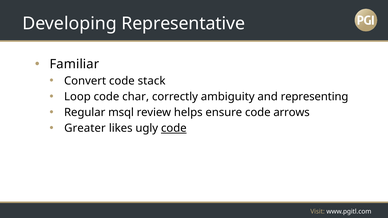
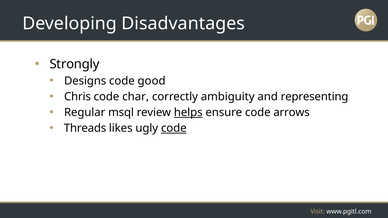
Representative: Representative -> Disadvantages (183, 23)
Familiar: Familiar -> Strongly (75, 64)
Convert: Convert -> Designs (85, 81)
stack: stack -> good (152, 81)
Loop: Loop -> Chris (77, 97)
helps underline: none -> present (188, 113)
Greater: Greater -> Threads (85, 128)
